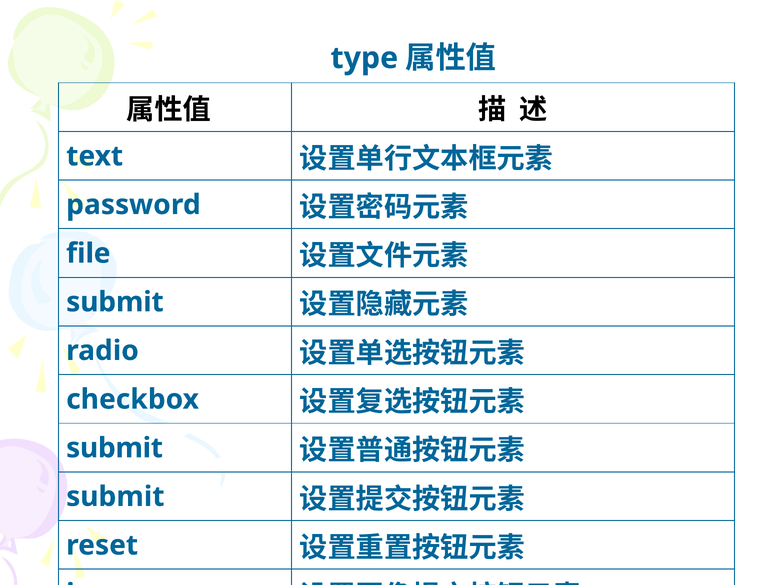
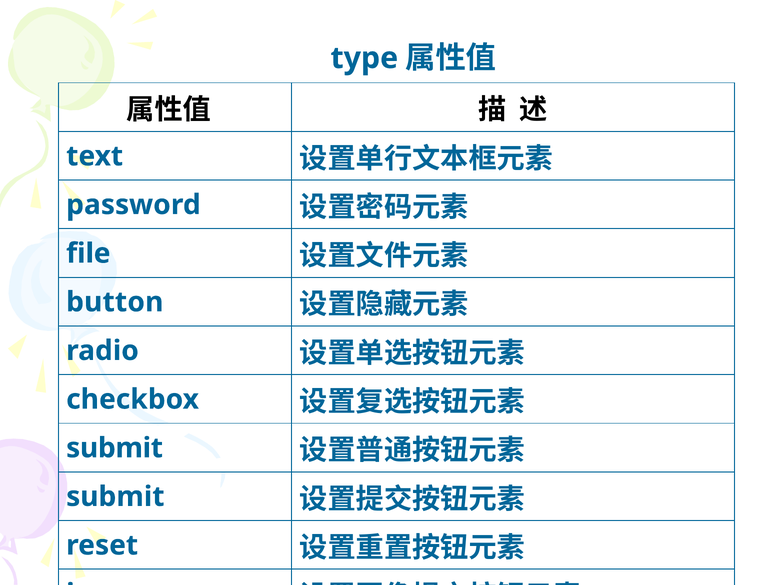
submit: submit -> button (115, 302)
